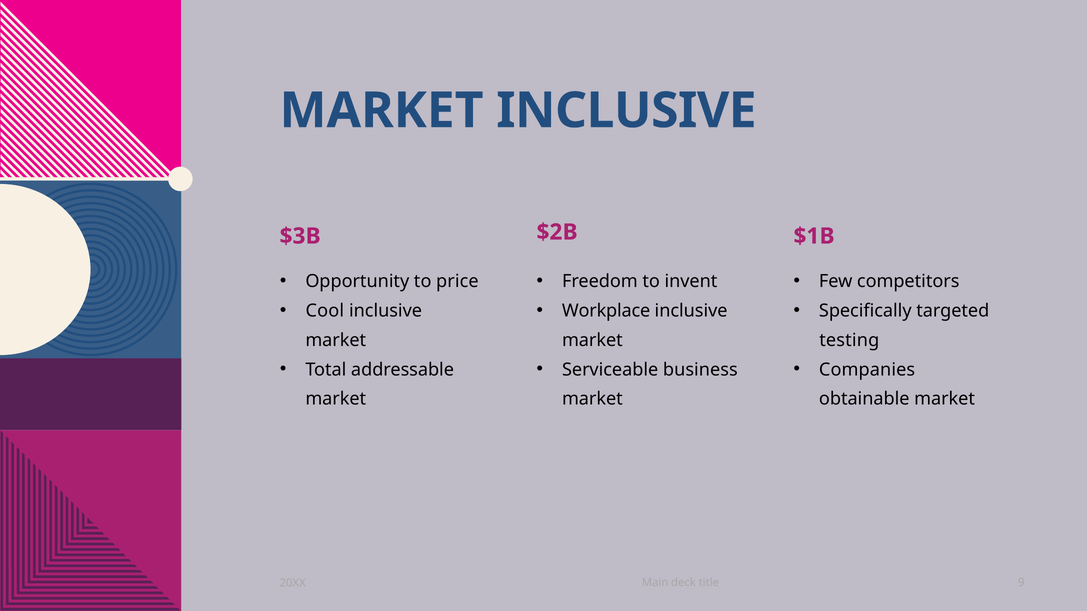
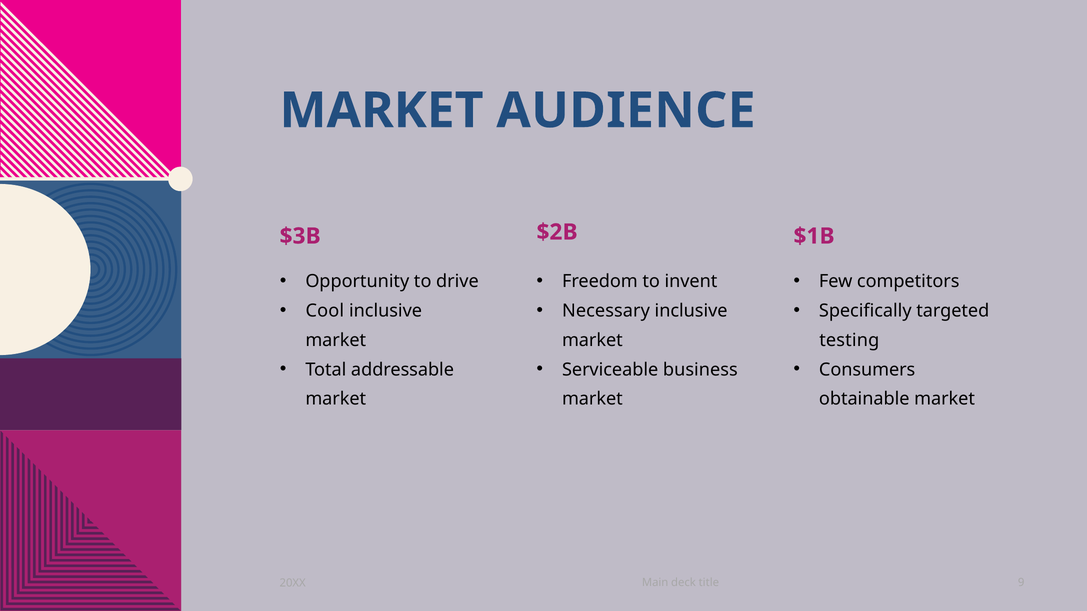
MARKET INCLUSIVE: INCLUSIVE -> AUDIENCE (626, 111)
price: price -> drive (457, 282)
Workplace: Workplace -> Necessary (606, 311)
Companies: Companies -> Consumers (867, 370)
